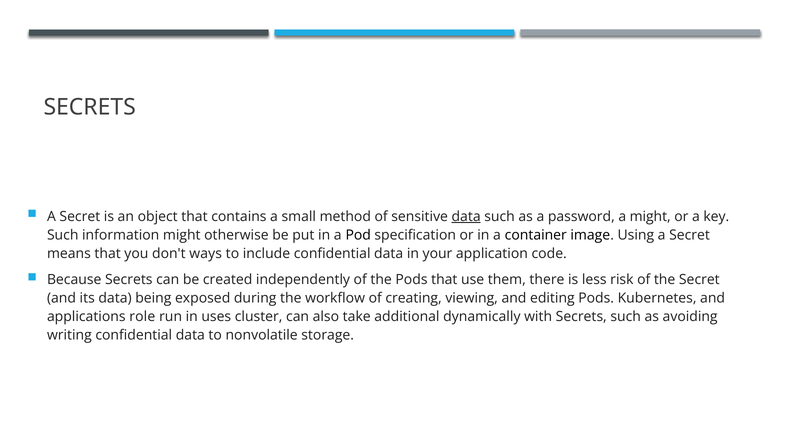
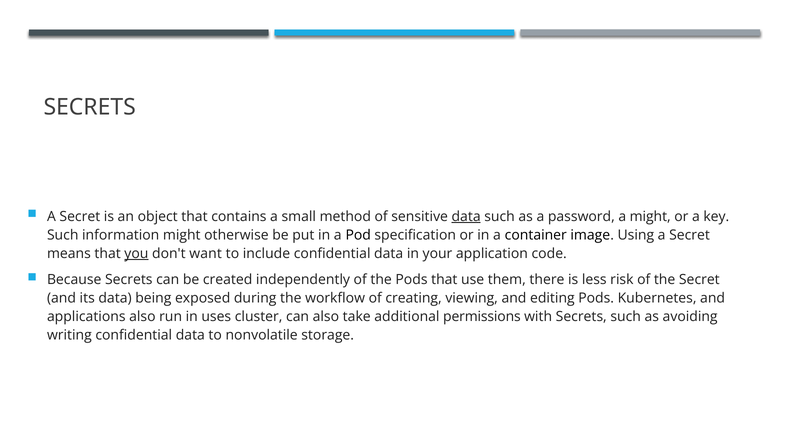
you underline: none -> present (136, 253)
ways: ways -> want (206, 253)
applications role: role -> also (142, 316)
dynamically: dynamically -> permissions (482, 316)
